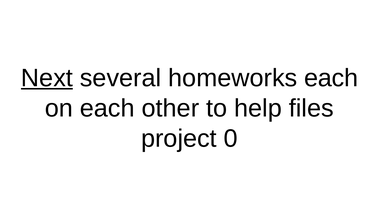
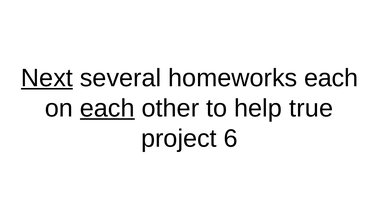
each underline: none -> present (107, 108)
files: files -> true (311, 108)
0: 0 -> 6 (231, 139)
